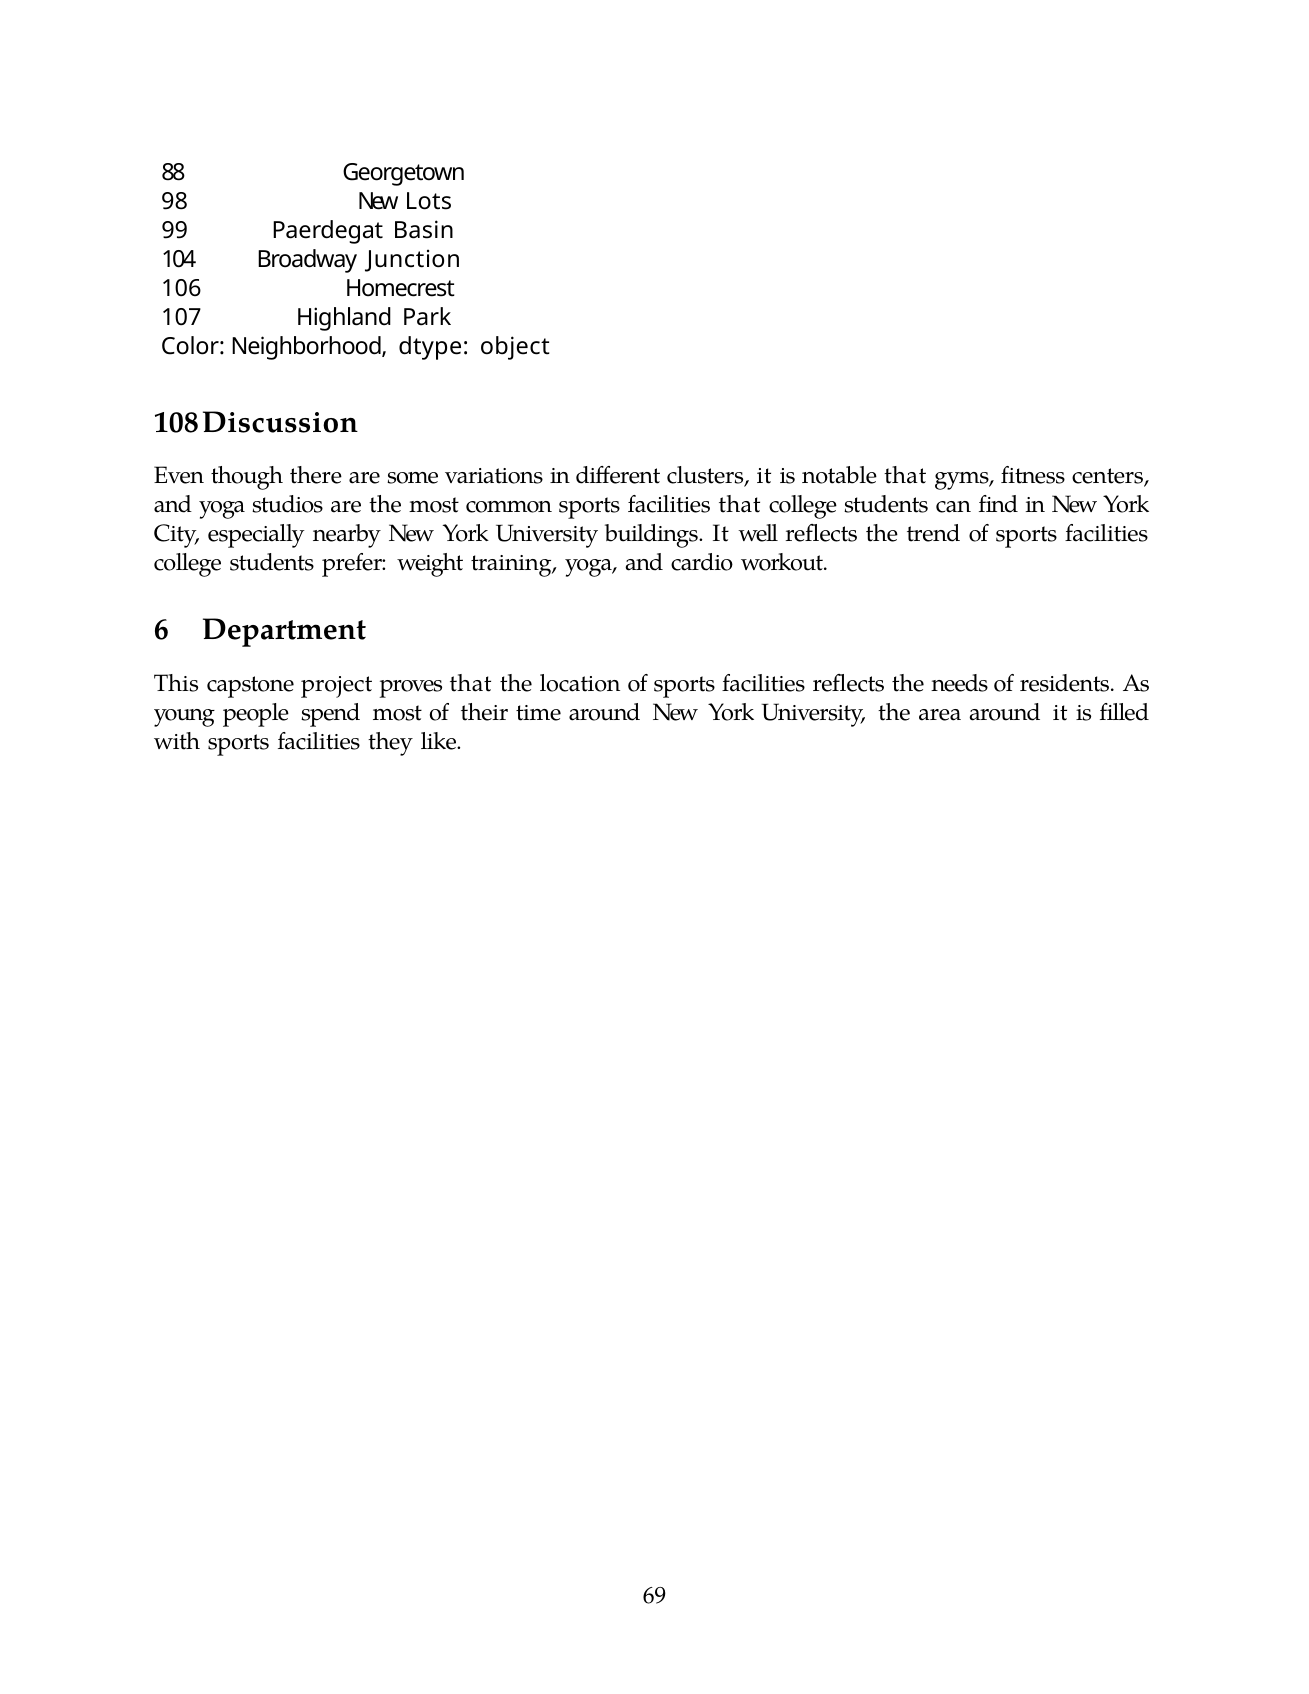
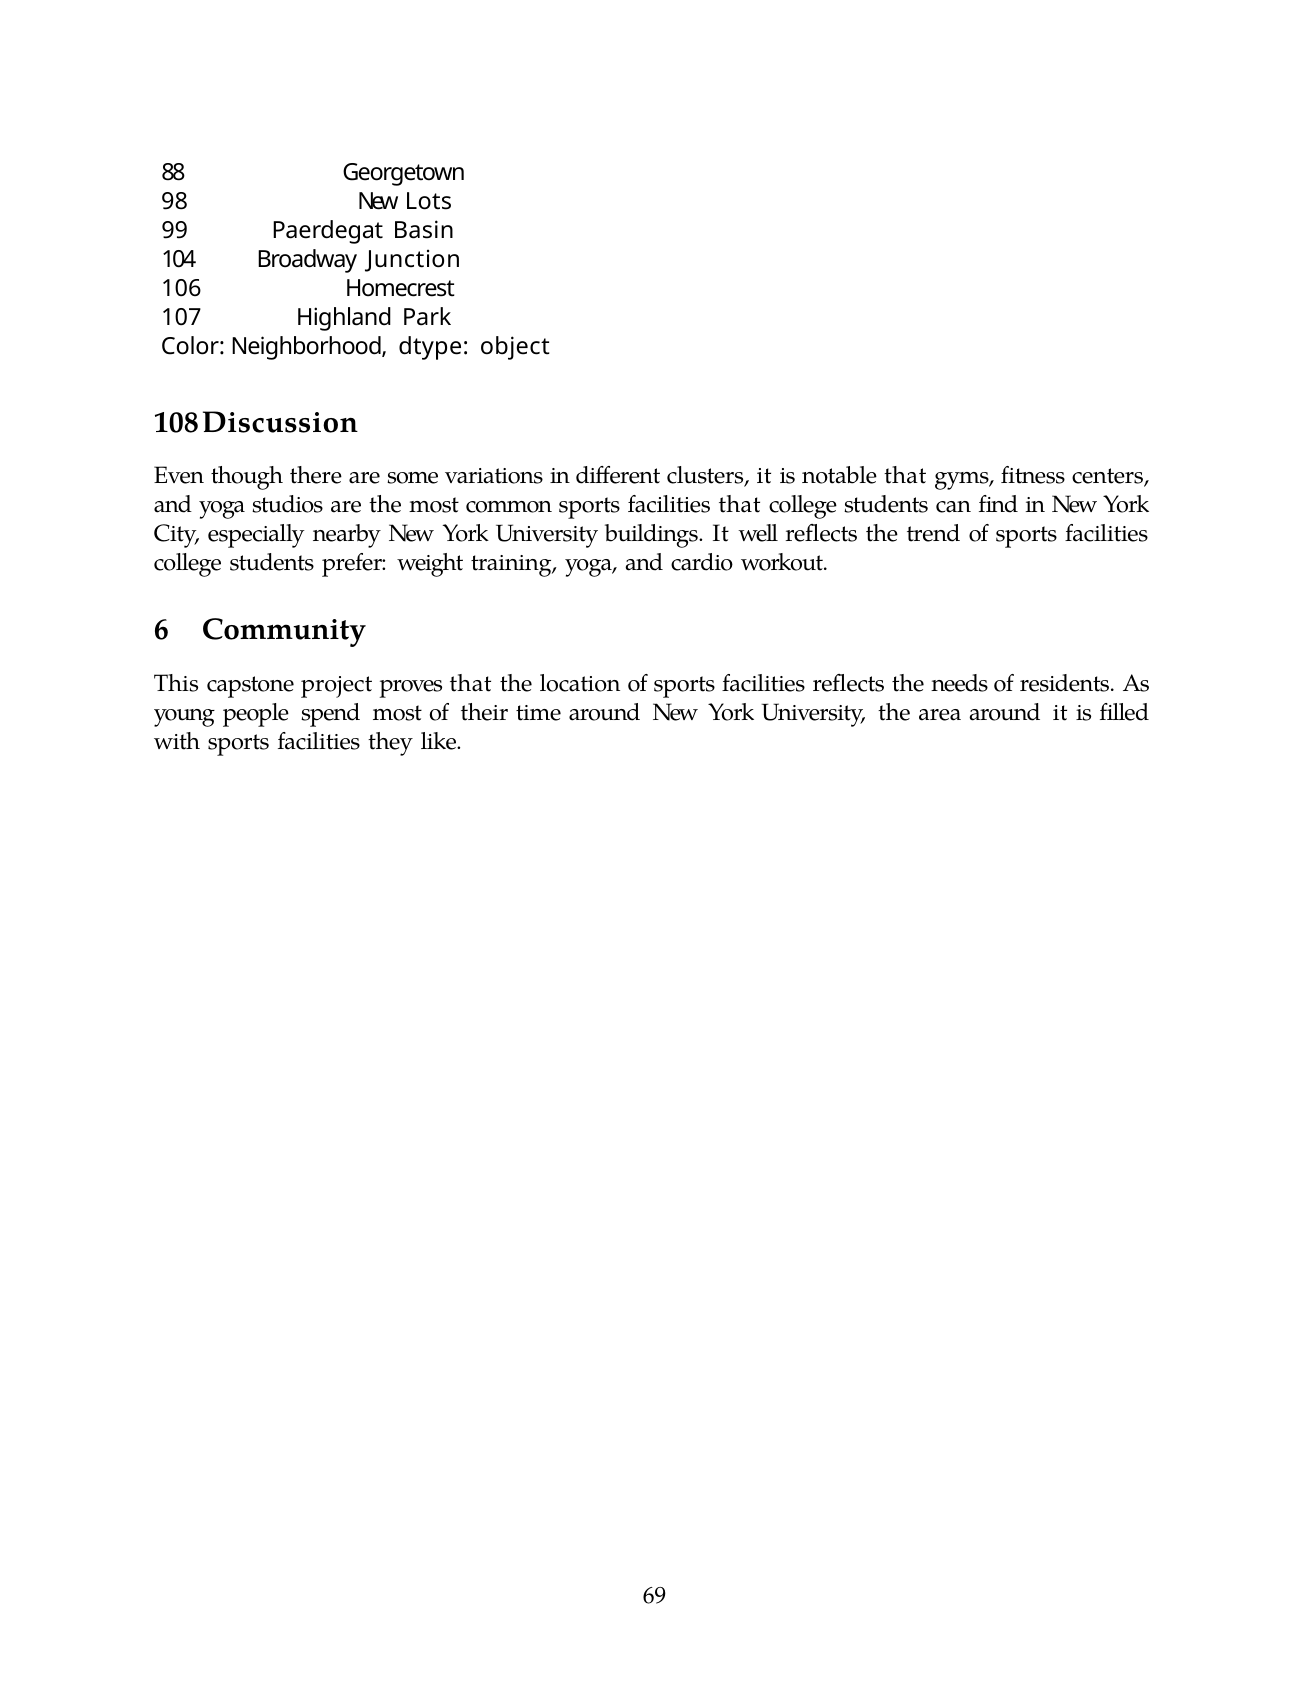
Department: Department -> Community (284, 630)
